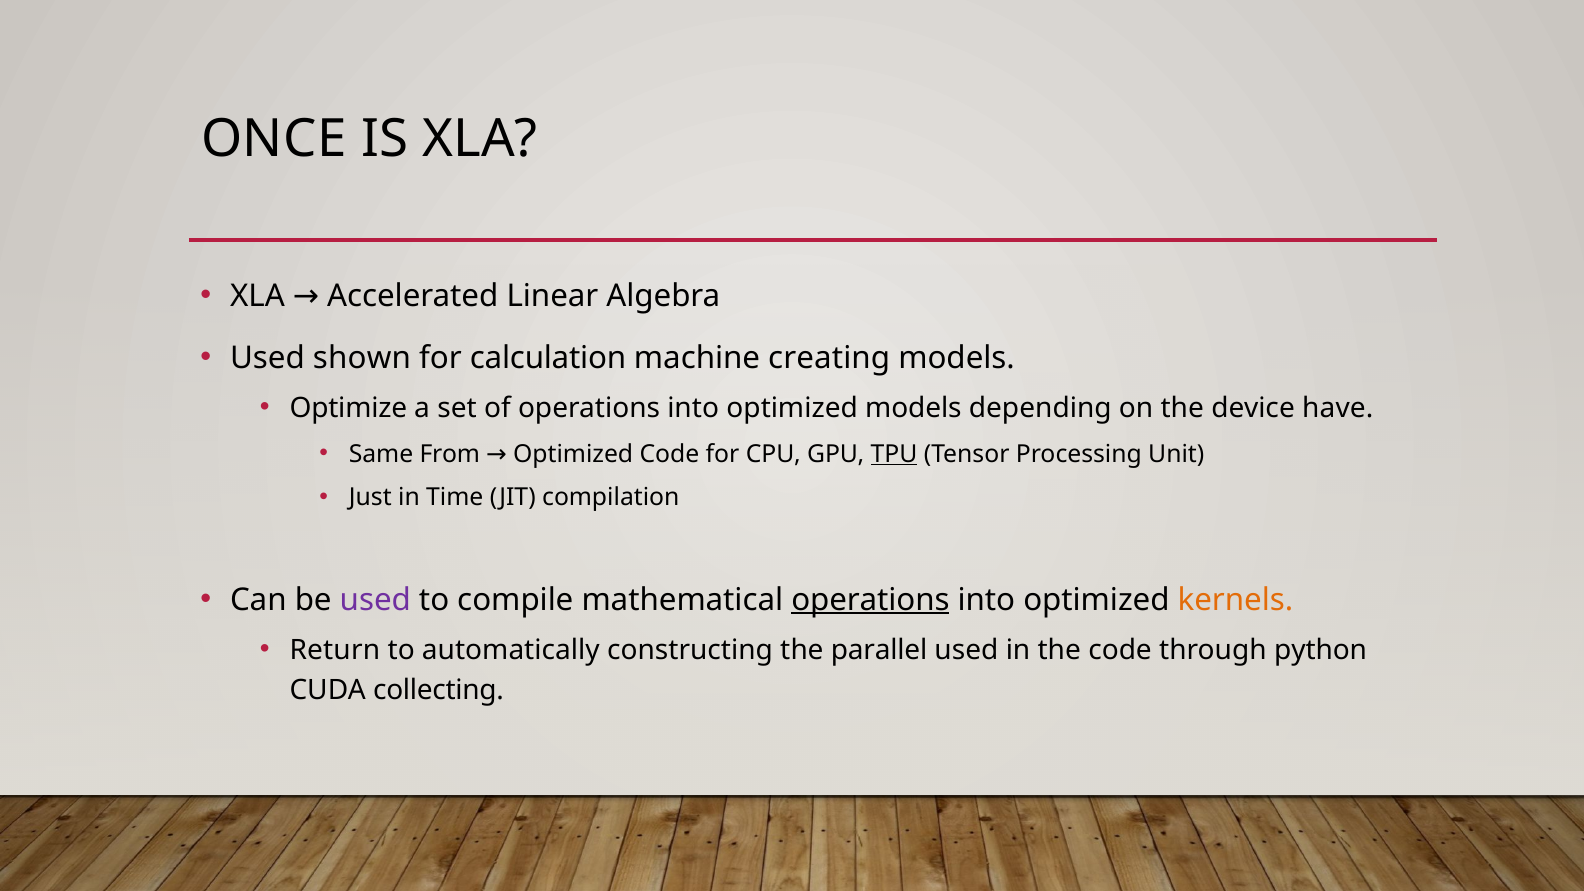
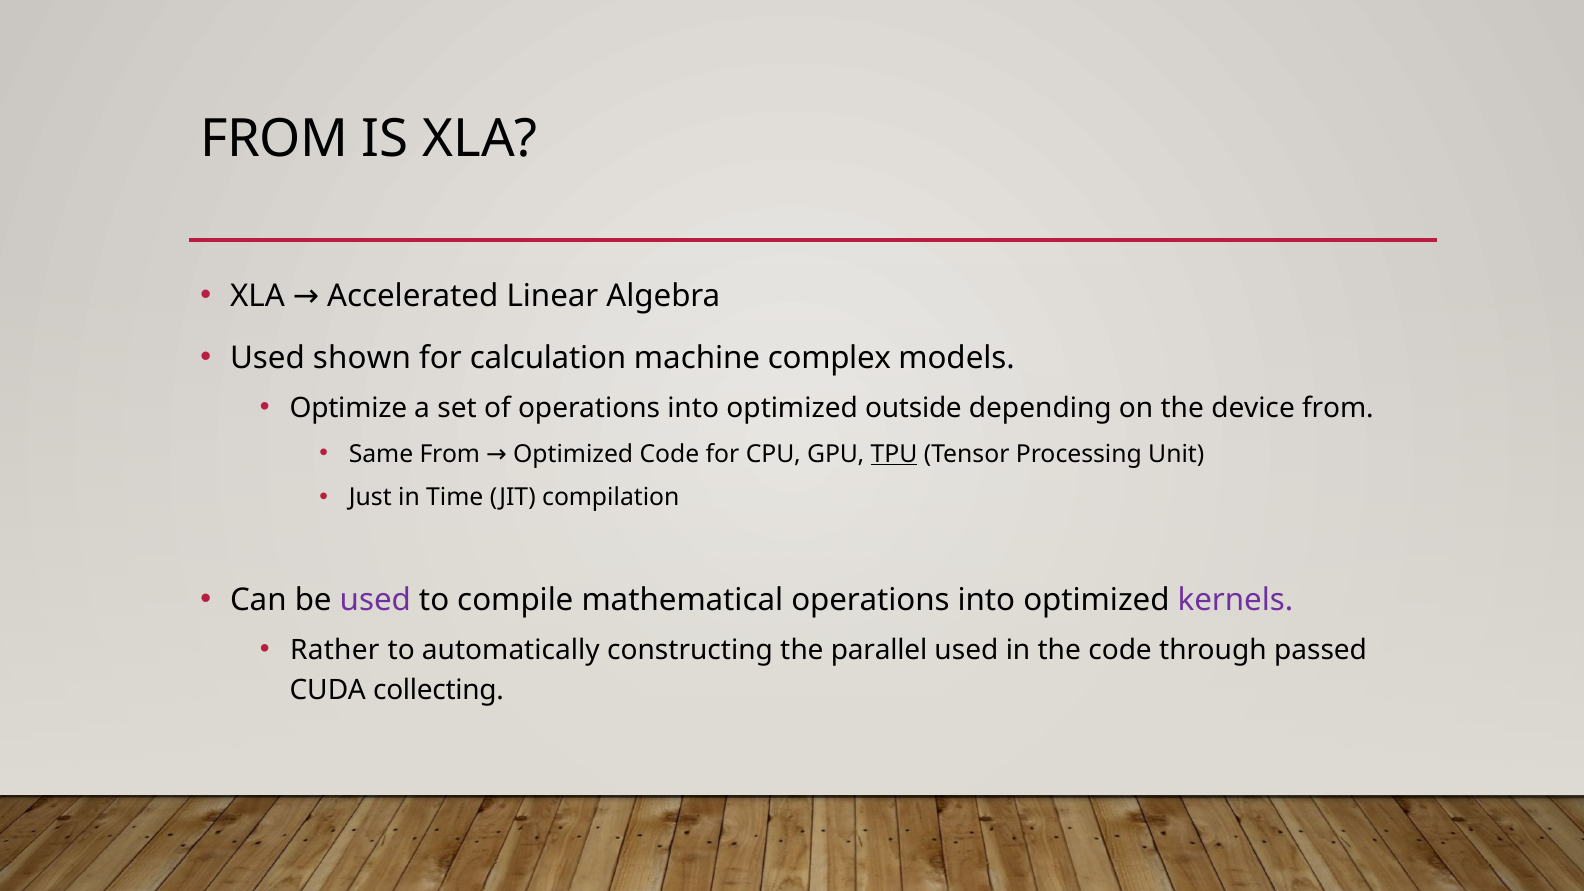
ONCE: ONCE -> FROM (275, 139)
creating: creating -> complex (829, 358)
optimized models: models -> outside (914, 408)
device have: have -> from (1338, 408)
operations underline: present -> none (870, 600)
kernels colour: orange -> purple (1235, 600)
Return: Return -> Rather (335, 650)
python: python -> passed (1321, 650)
